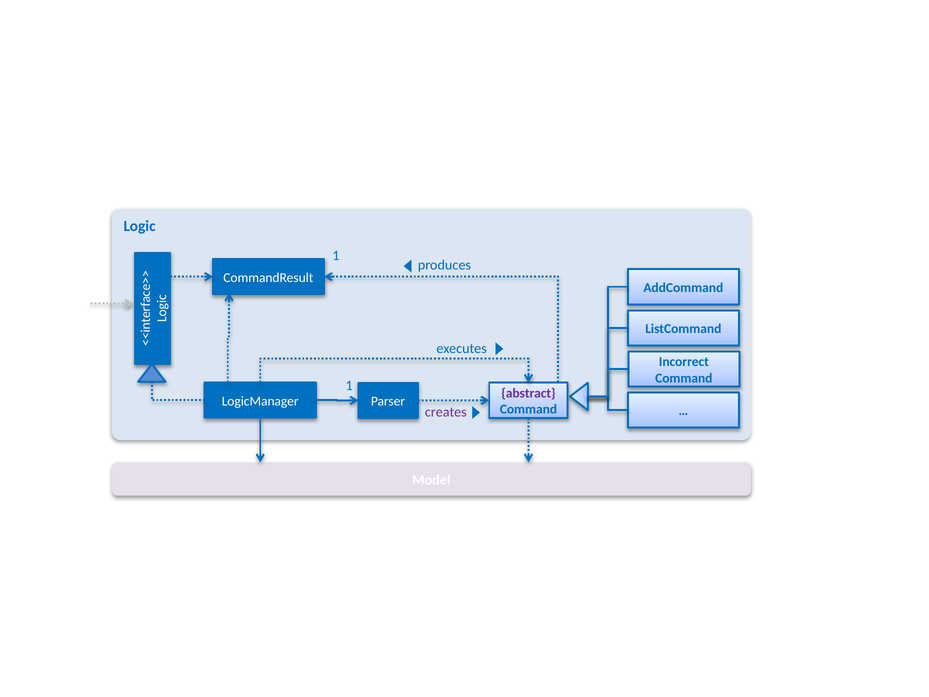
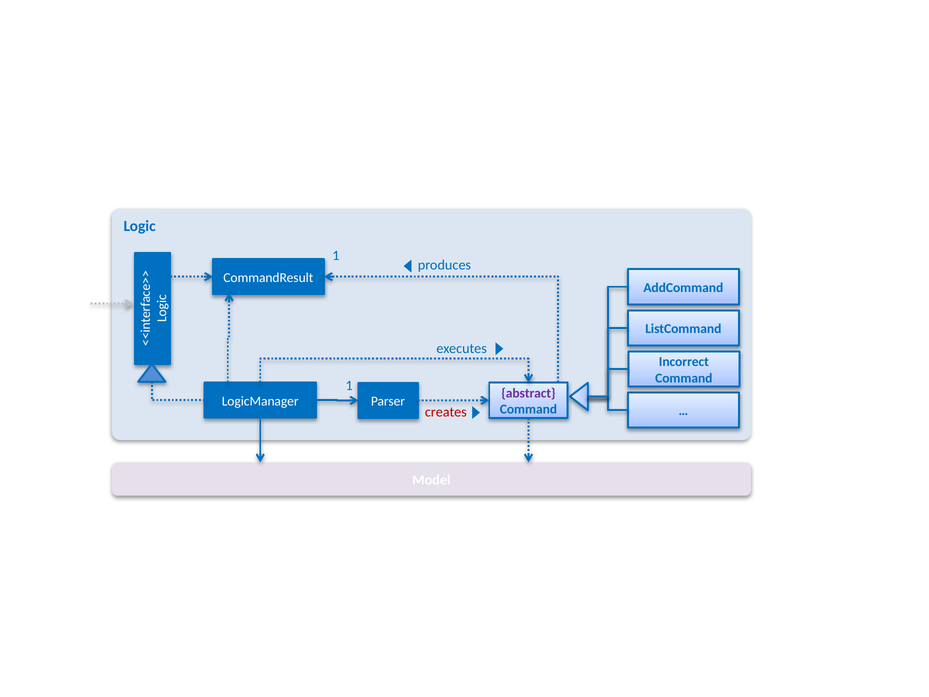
creates colour: purple -> red (446, 412)
